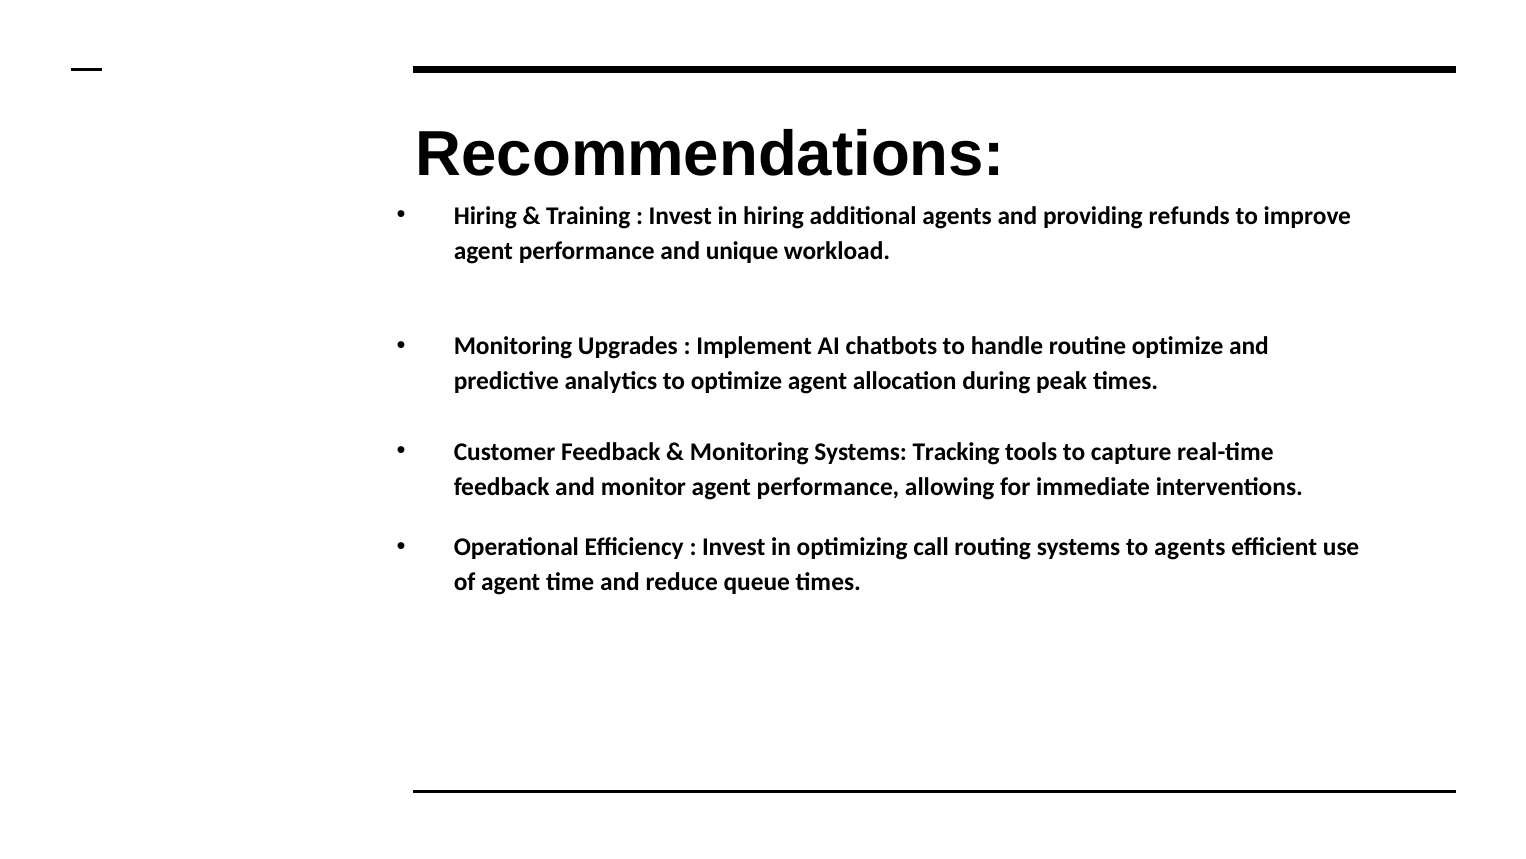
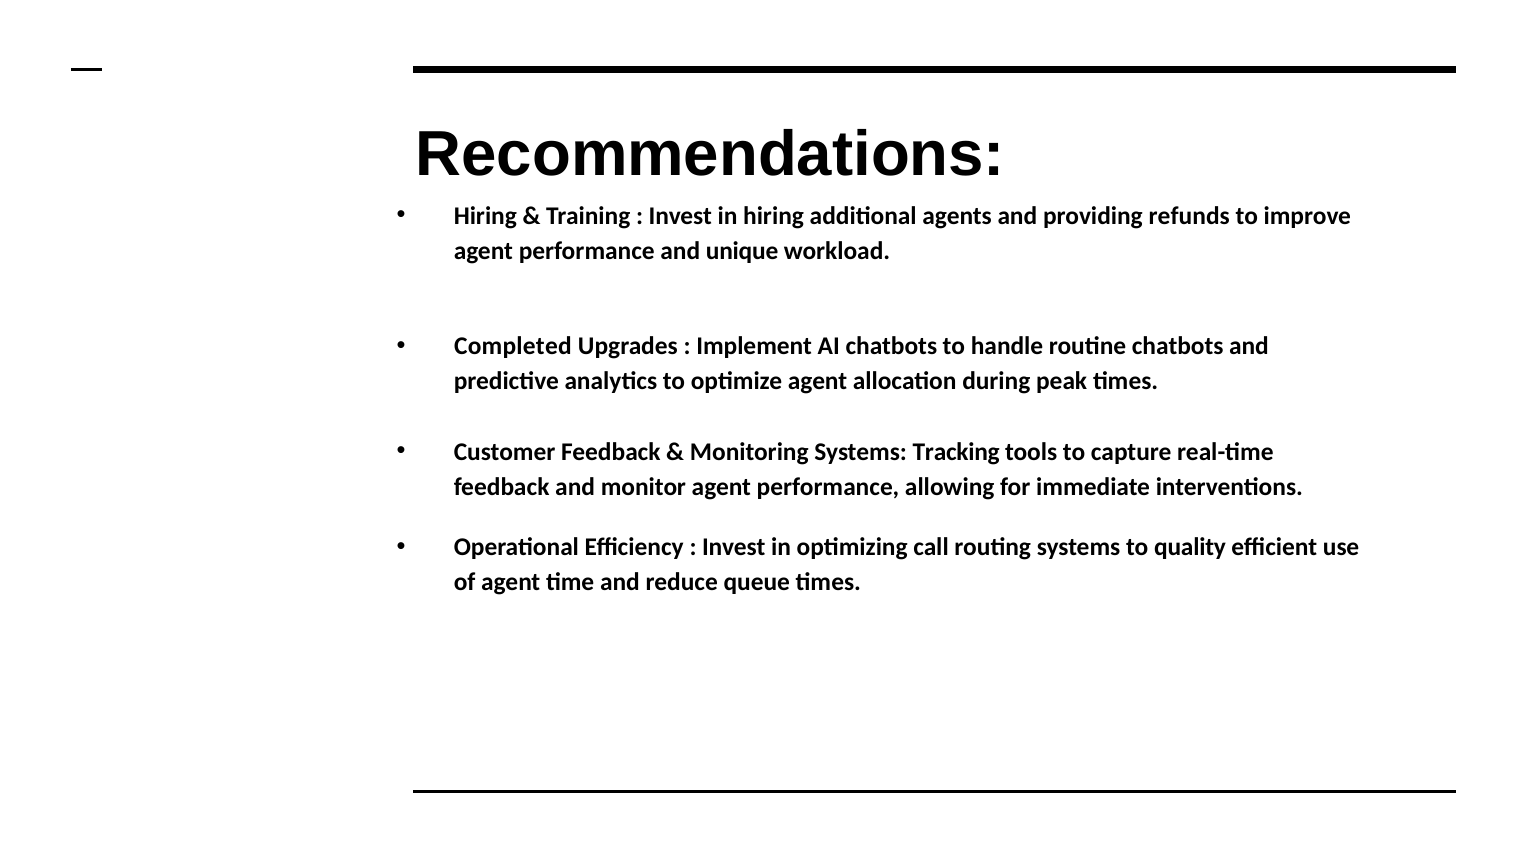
Monitoring: Monitoring -> Completed (513, 346)
routine optimize: optimize -> chatbots (1178, 346)
to agents: agents -> quality (1190, 547)
